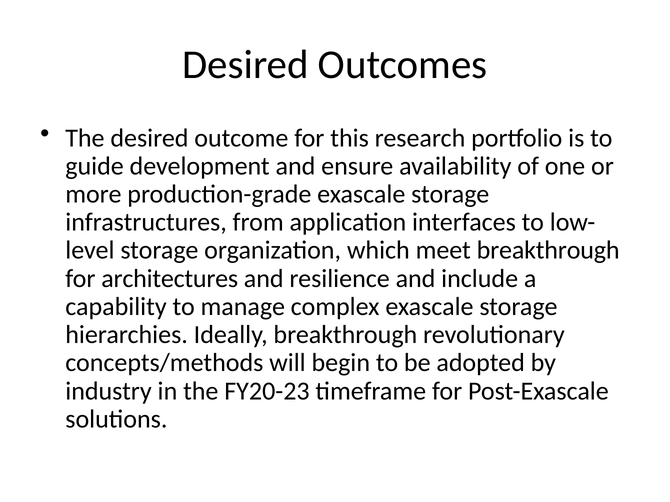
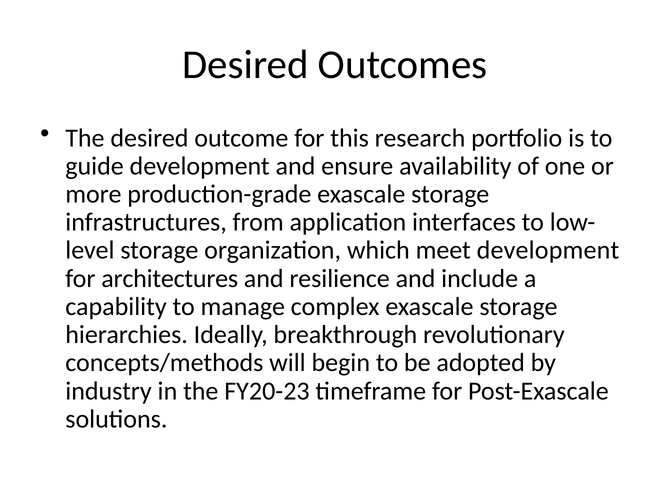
meet breakthrough: breakthrough -> development (548, 251)
